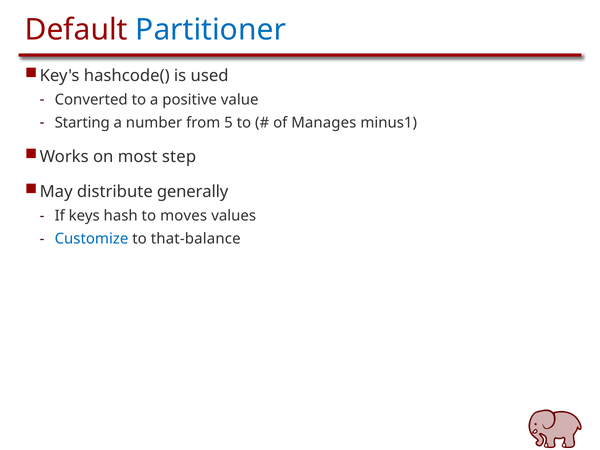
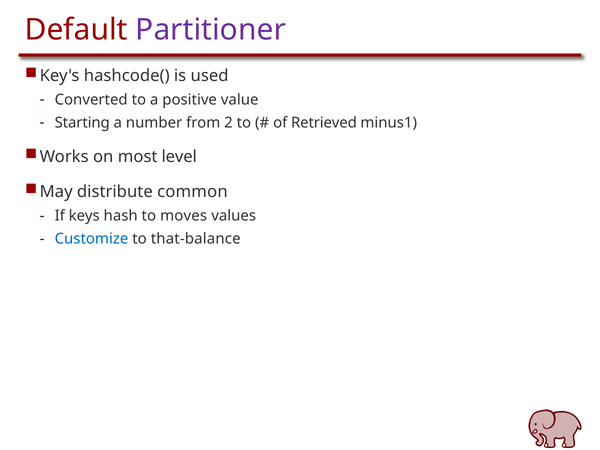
Partitioner colour: blue -> purple (211, 30)
5: 5 -> 2 (229, 123)
Manages: Manages -> Retrieved (324, 123)
step: step -> level (179, 157)
generally: generally -> common (192, 192)
